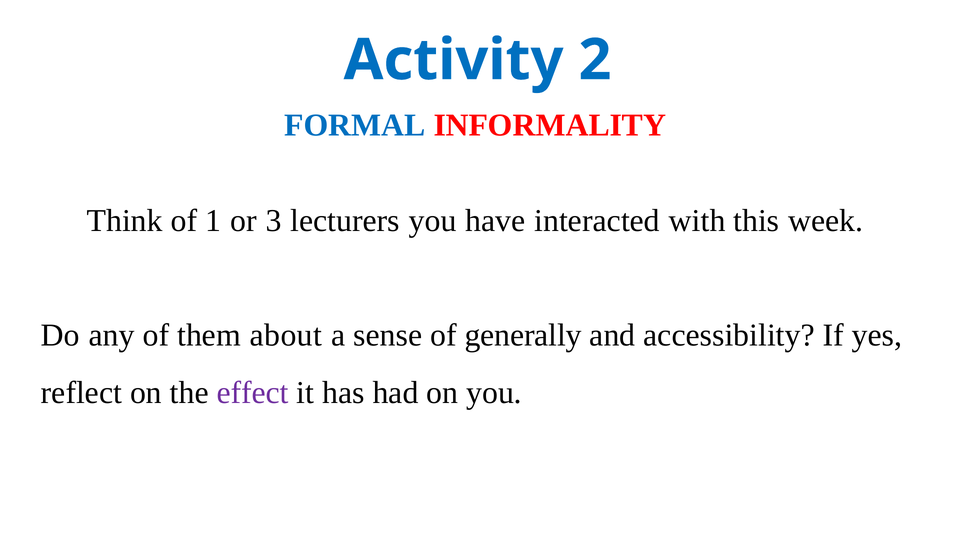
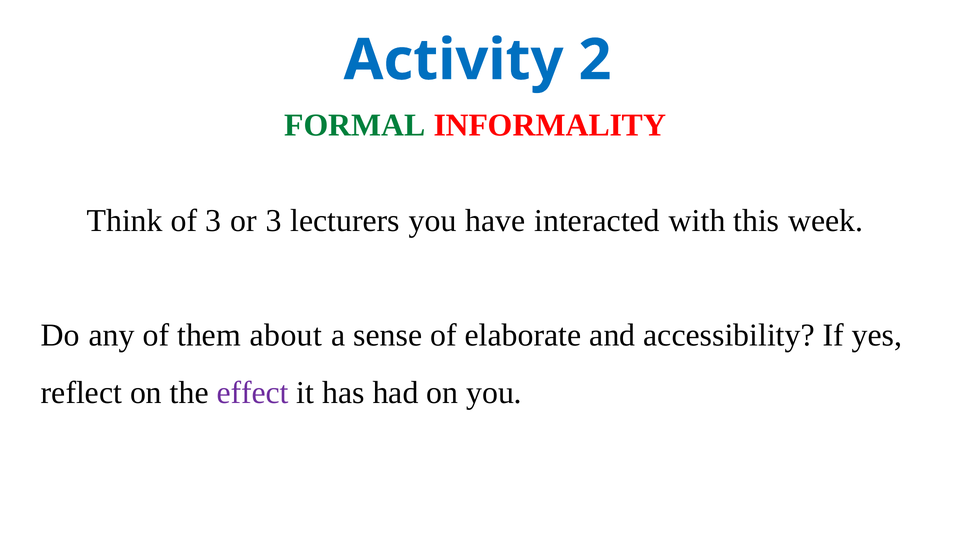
FORMAL colour: blue -> green (355, 125)
of 1: 1 -> 3 (213, 221)
generally: generally -> elaborate (523, 335)
